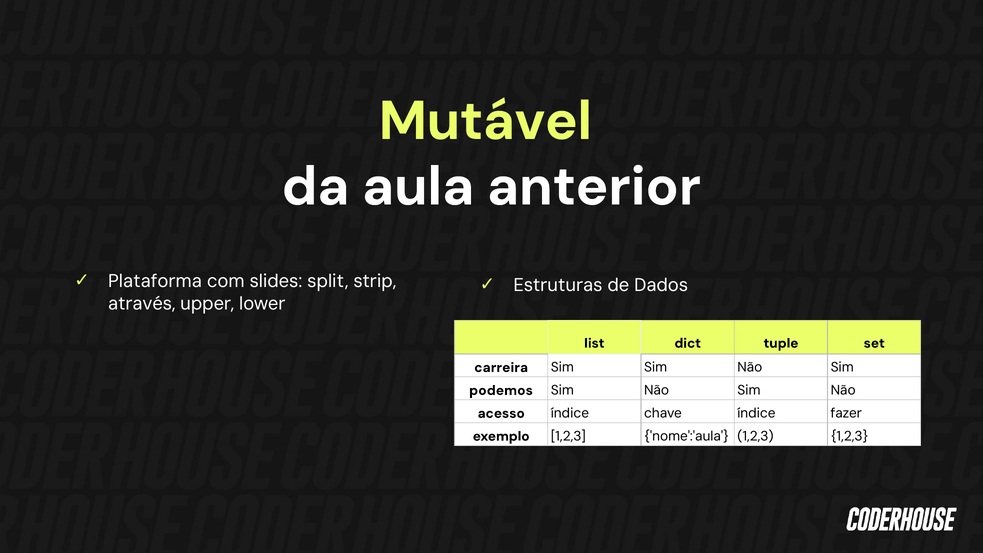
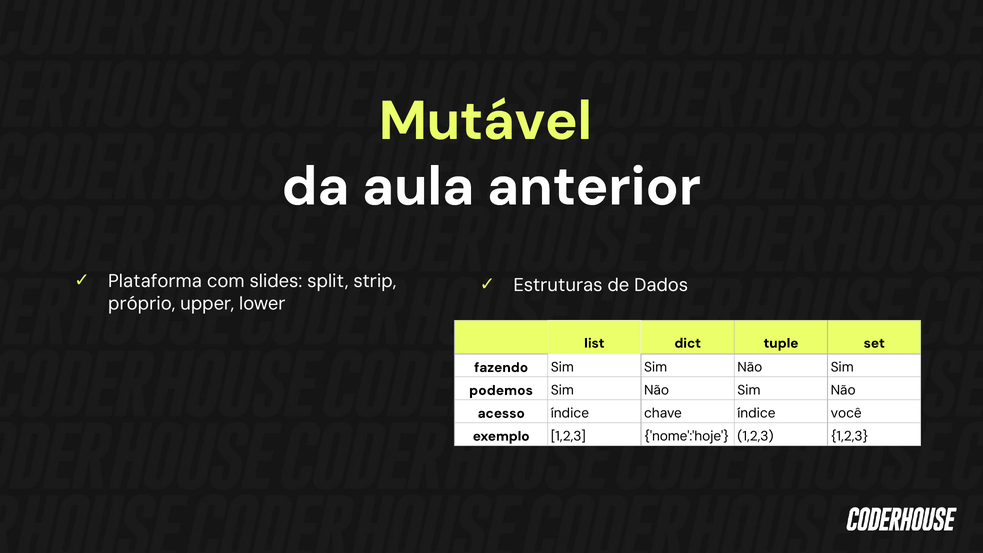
através: através -> próprio (142, 303)
carreira: carreira -> fazendo (501, 367)
fazer: fazer -> você (846, 413)
nome':'aula: nome':'aula -> nome':'hoje (687, 436)
